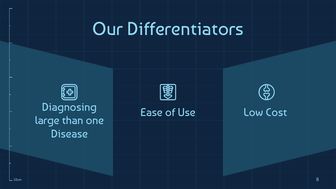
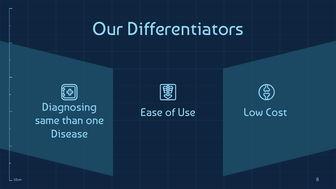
large: large -> same (47, 121)
